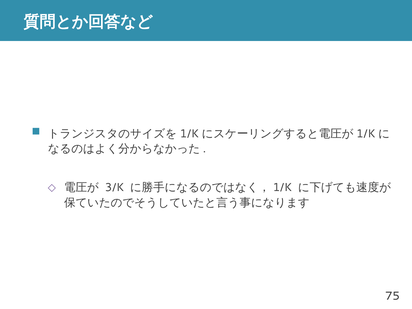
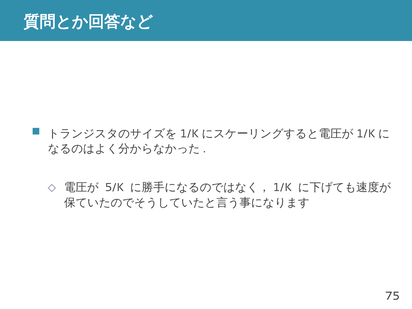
3/K: 3/K -> 5/K (115, 188)
